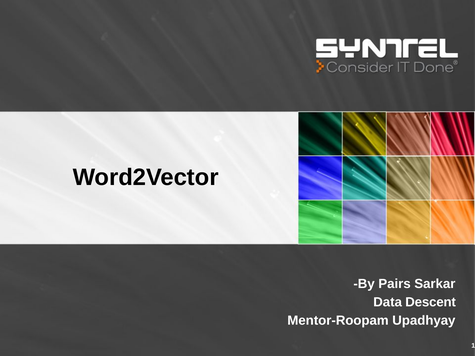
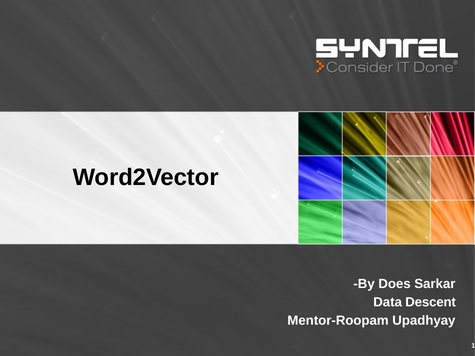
Pairs: Pairs -> Does (395, 284)
